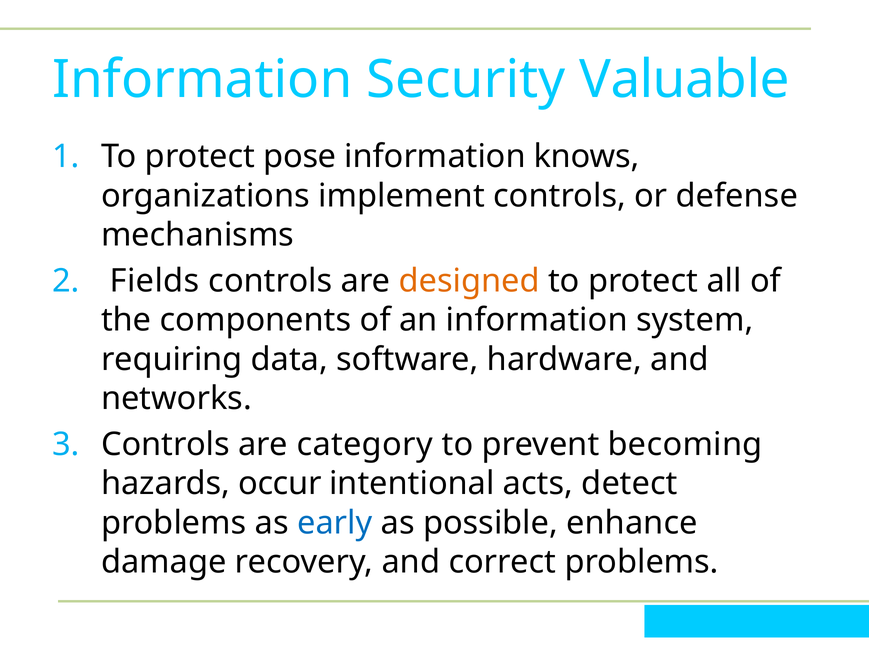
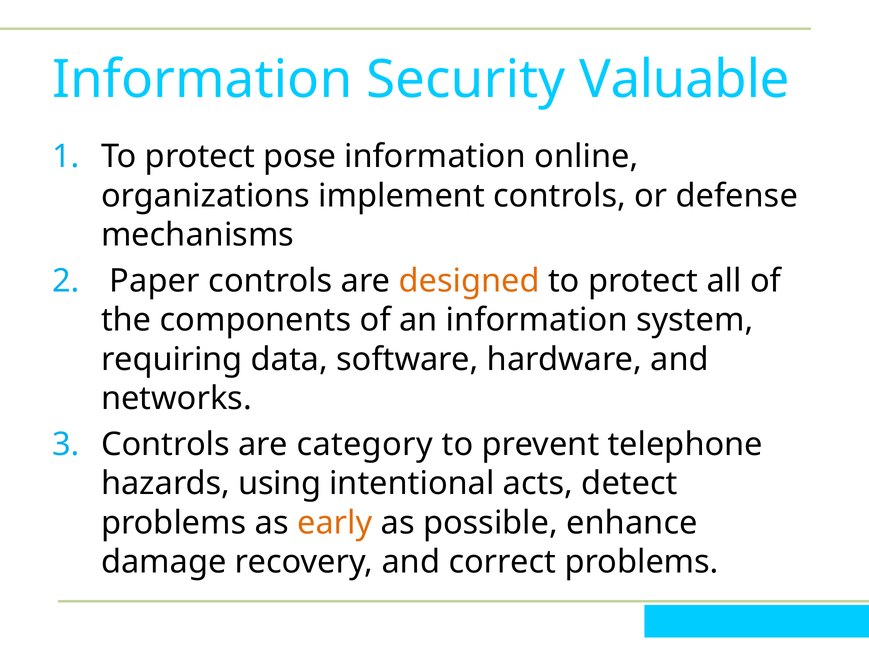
knows: knows -> online (586, 157)
Fields: Fields -> Paper (155, 281)
becoming: becoming -> telephone (685, 444)
occur: occur -> using (280, 484)
early colour: blue -> orange (335, 523)
